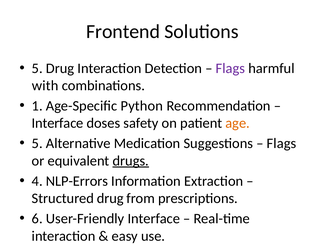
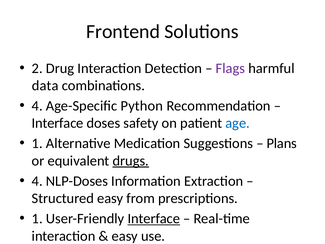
5: 5 -> 2 (37, 68)
with: with -> data (45, 86)
1: 1 -> 4 (37, 106)
age colour: orange -> blue (238, 123)
5: 5 -> 1 (37, 143)
Flags: Flags -> Plans (282, 143)
NLP-Errors: NLP-Errors -> NLP-Doses (77, 181)
Structured drug: drug -> easy (110, 198)
6: 6 -> 1 (37, 218)
Interface underline: none -> present (154, 218)
